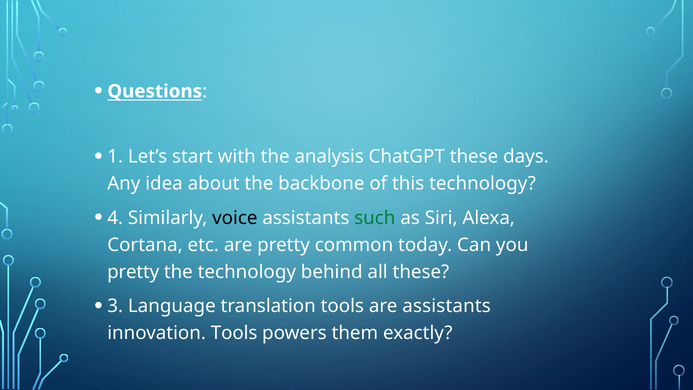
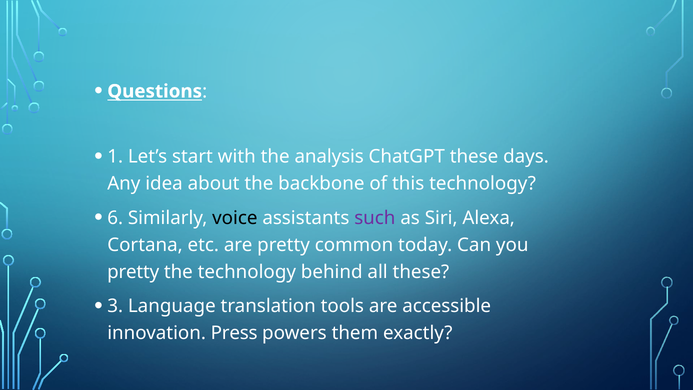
4: 4 -> 6 (115, 218)
such colour: green -> purple (375, 218)
are assistants: assistants -> accessible (447, 306)
innovation Tools: Tools -> Press (234, 333)
